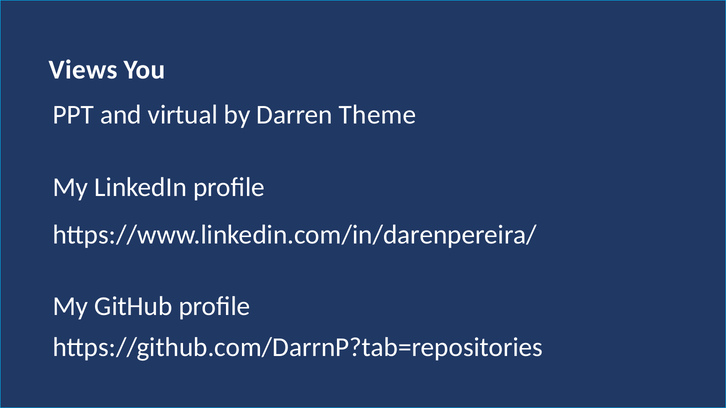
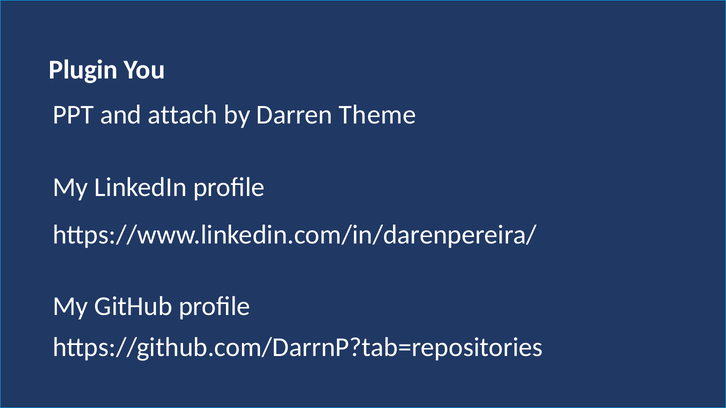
Views: Views -> Plugin (83, 70)
virtual: virtual -> attach (183, 115)
